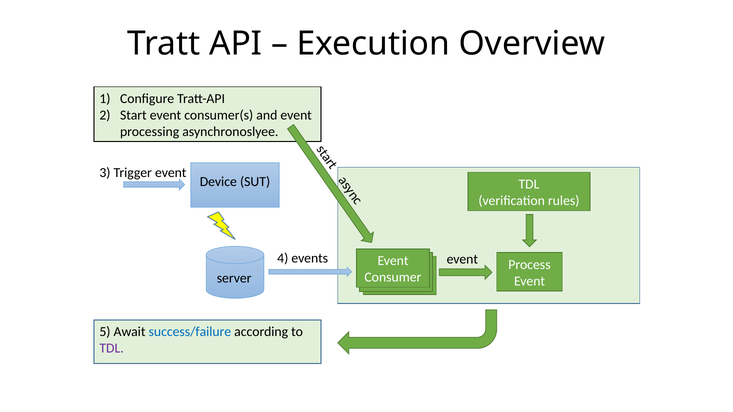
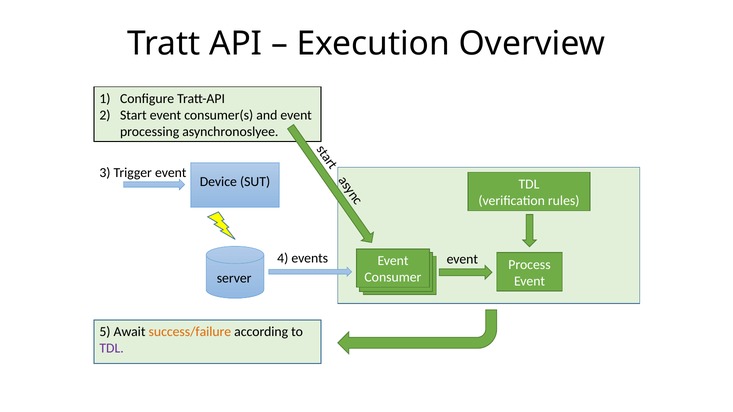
success/failure colour: blue -> orange (190, 332)
